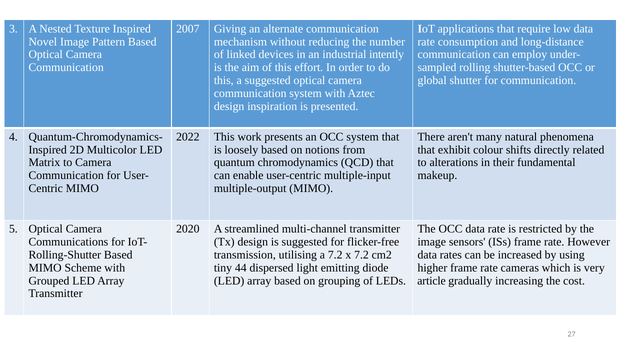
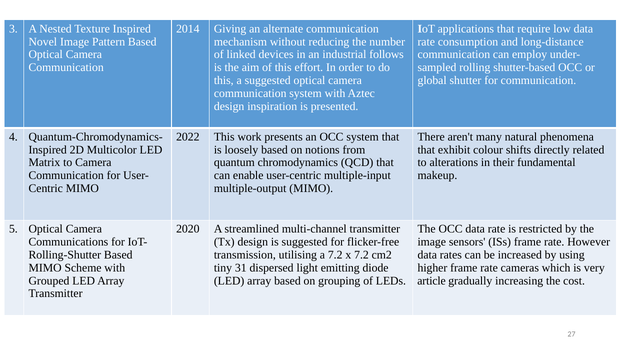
2007: 2007 -> 2014 (188, 29)
intently: intently -> follows (387, 55)
44: 44 -> 31 (241, 268)
